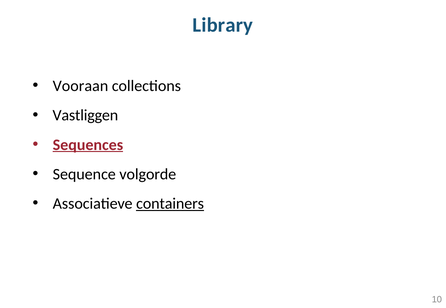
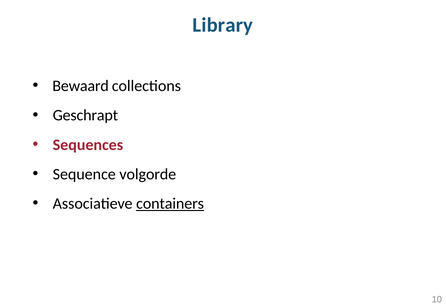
Vooraan: Vooraan -> Bewaard (81, 86)
Vastliggen: Vastliggen -> Geschrapt (85, 116)
Sequences underline: present -> none (88, 145)
